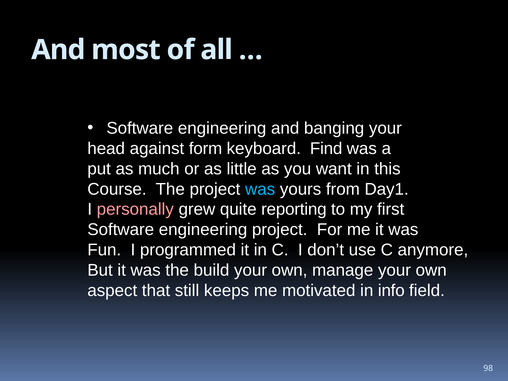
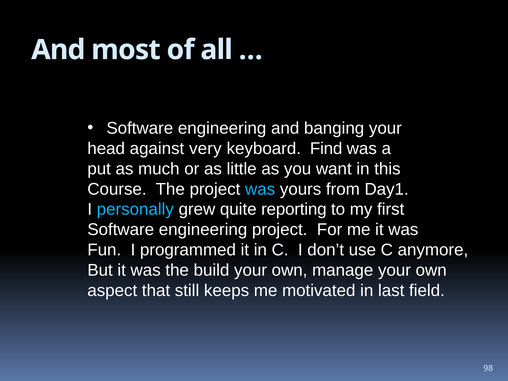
form: form -> very (205, 148)
personally colour: pink -> light blue (135, 209)
info: info -> last (391, 291)
